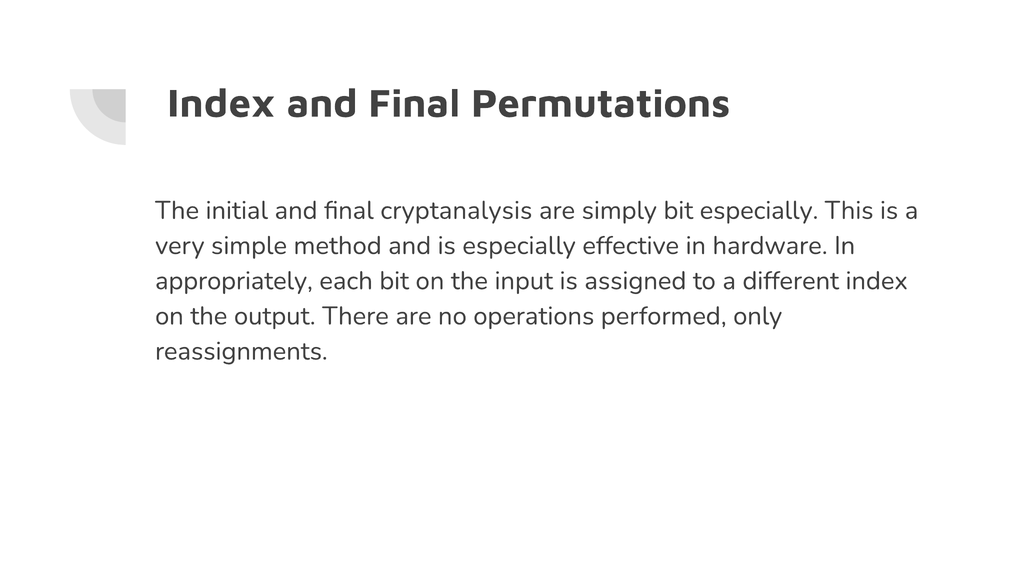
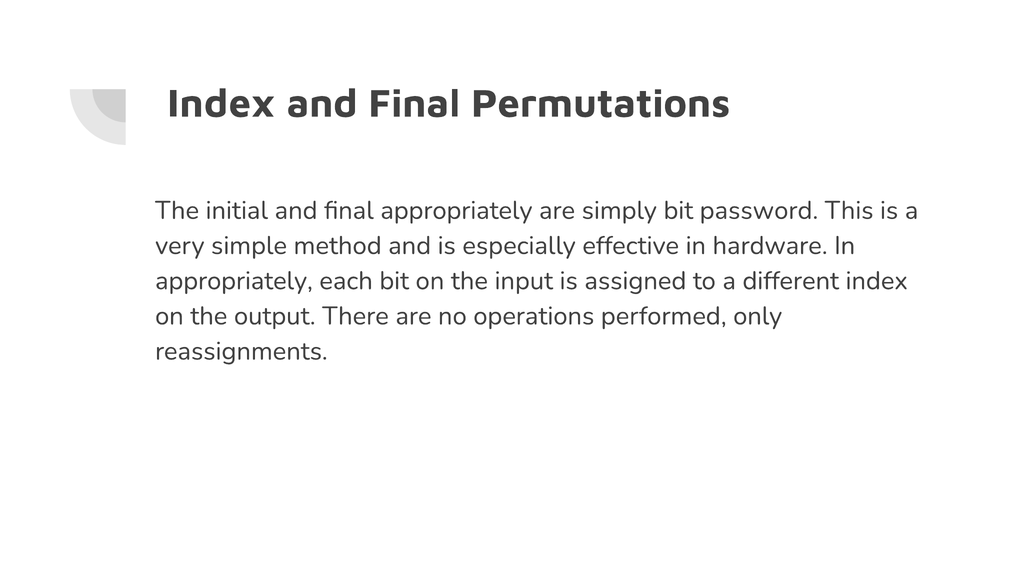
final cryptanalysis: cryptanalysis -> appropriately (456, 211)
bit especially: especially -> password (759, 211)
